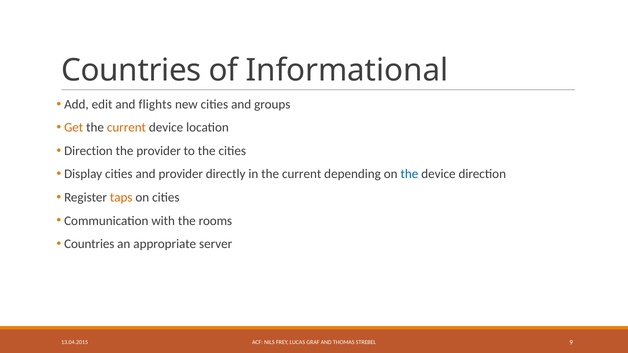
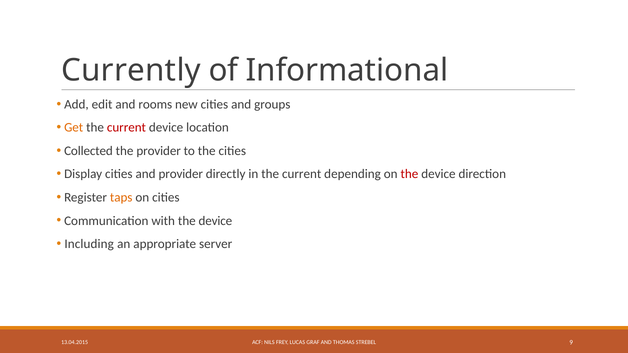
Countries: Countries -> Currently (131, 70)
flights: flights -> rooms (155, 104)
current colour: orange -> red (126, 128)
Direction: Direction -> Collected (88, 151)
the colour: blue -> red (409, 174)
with the rooms: rooms -> device (215, 221)
Countries: Countries -> Including (89, 244)
